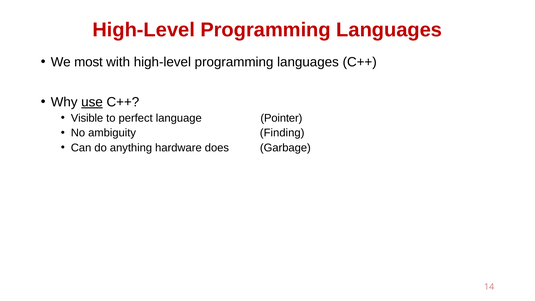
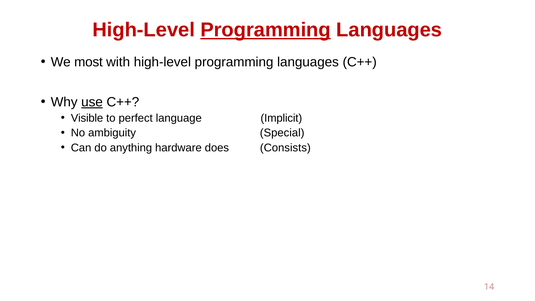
Programming underline: none -> present (266, 30)
Pointer: Pointer -> Implicit (281, 118)
Finding: Finding -> Special (282, 133)
Garbage: Garbage -> Consists (285, 148)
